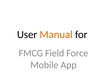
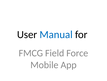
Manual colour: orange -> blue (56, 34)
